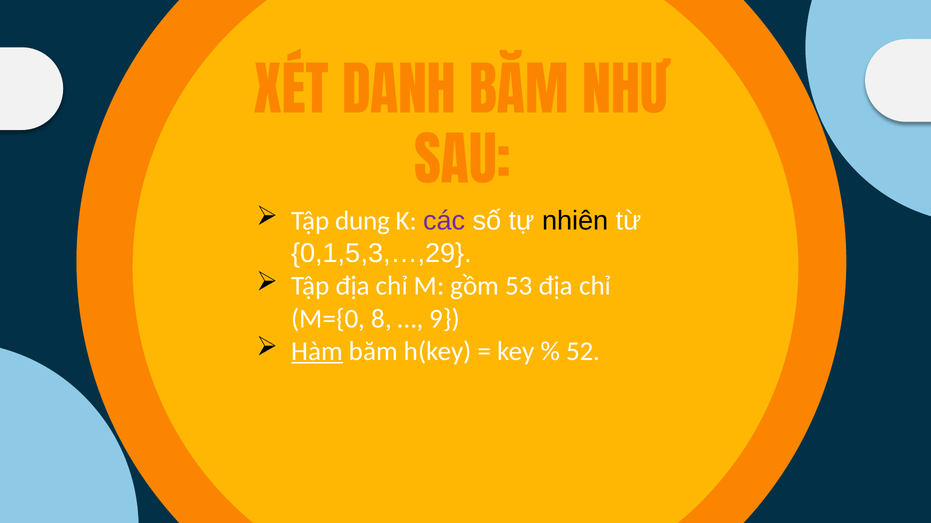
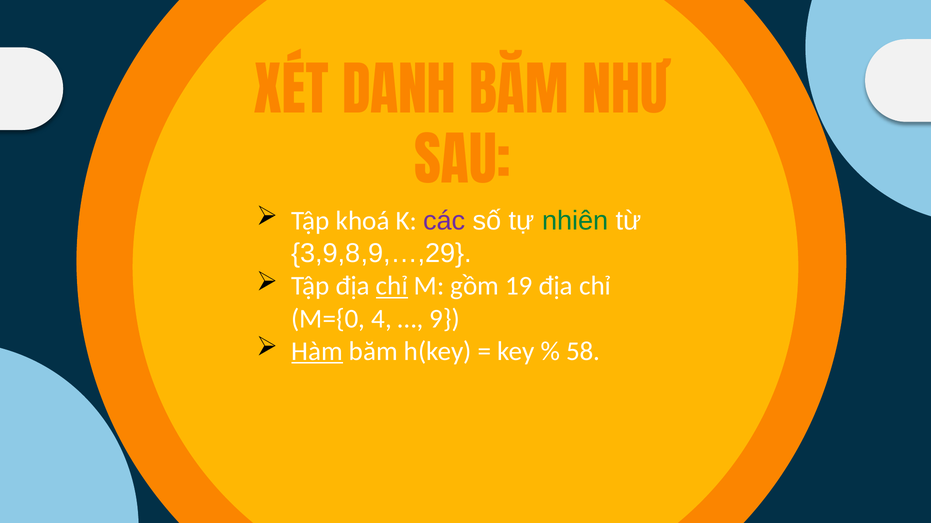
Tập dung: dung -> khoá (363, 221)
nhiên colour: black -> green (575, 221)
0,1,5,3,…,29: 0,1,5,3,…,29 -> 3,9,8,9,…,29 (382, 254)
chỉ underline: none -> present (392, 286)
53: 53 -> 19 (519, 286)
M={0 8: 8 -> 4 (382, 319)
52: 52 -> 58 (583, 352)
